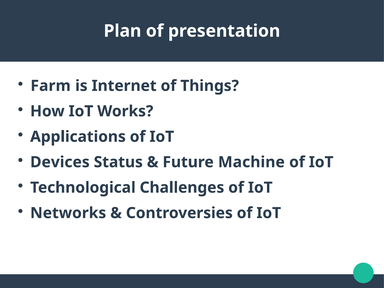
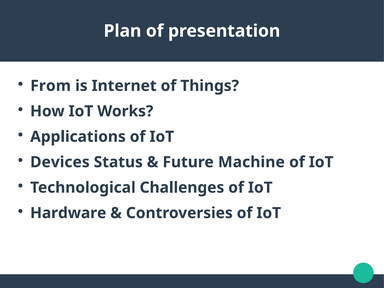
Farm: Farm -> From (51, 86)
Networks: Networks -> Hardware (68, 213)
